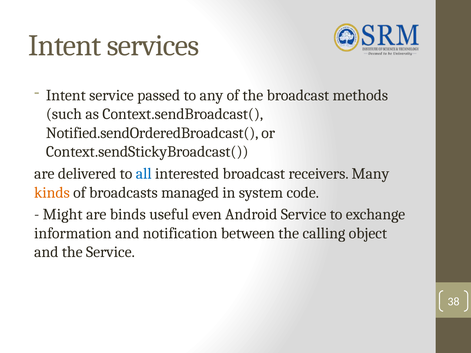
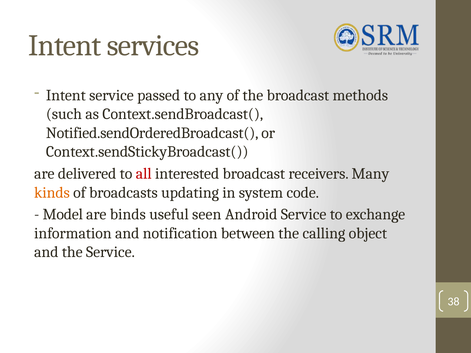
all colour: blue -> red (144, 174)
managed: managed -> updating (190, 193)
Might: Might -> Model (63, 215)
even: even -> seen (207, 215)
